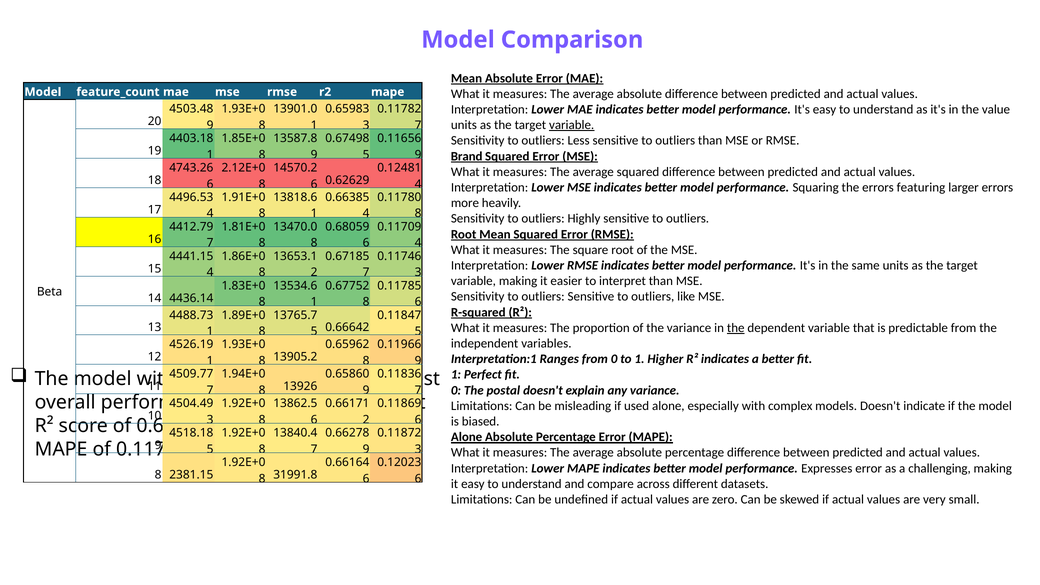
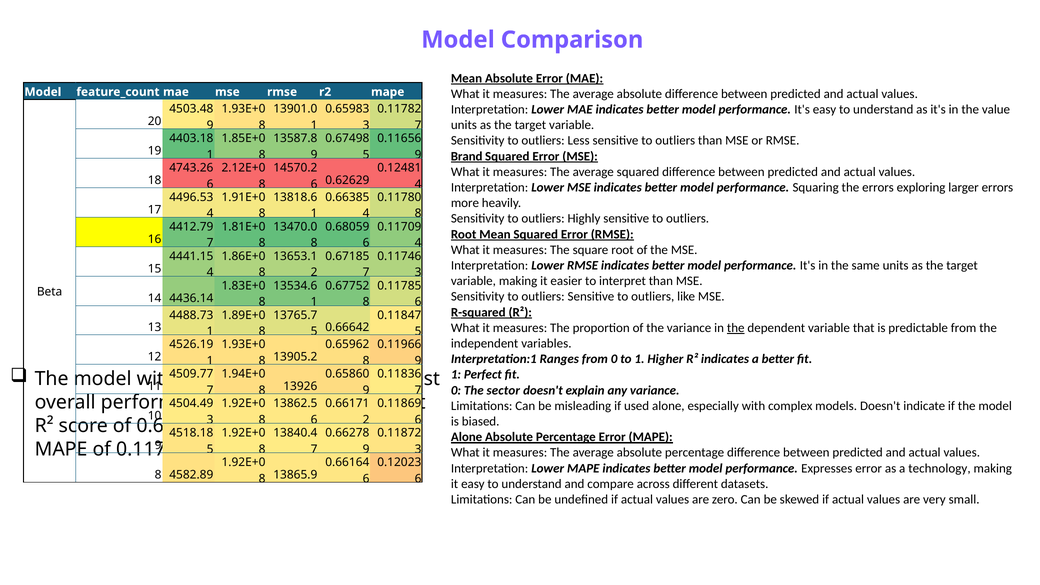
variable underline: present -> none (572, 125)
featuring: featuring -> exploring (921, 187)
postal: postal -> sector (503, 390)
challenging: challenging -> technology (939, 468)
2381.15: 2381.15 -> 4582.89 (191, 475)
31991.8: 31991.8 -> 13865.9 (295, 475)
